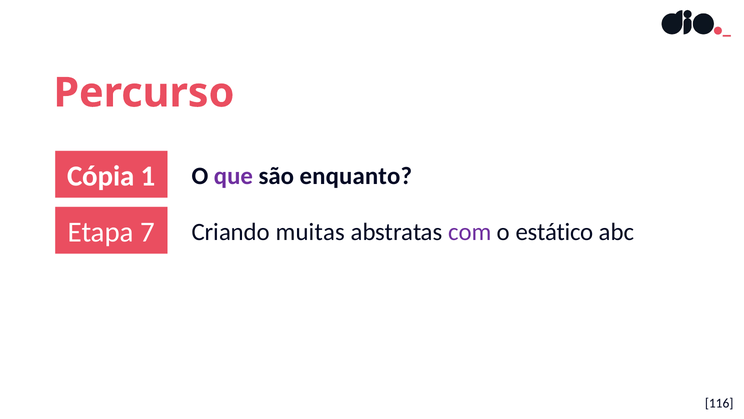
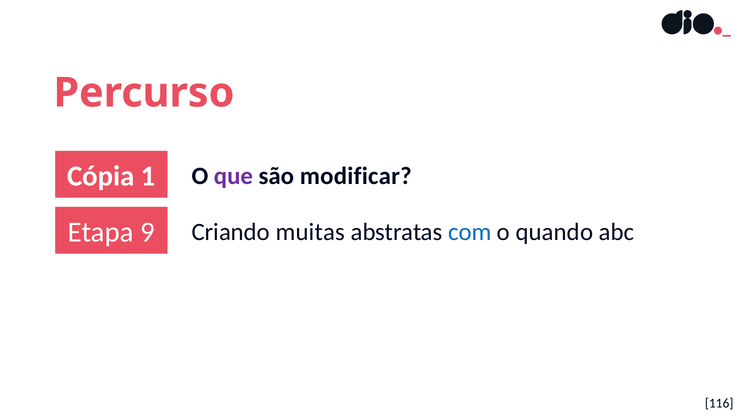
enquanto: enquanto -> modificar (356, 176)
7: 7 -> 9 (148, 232)
com colour: purple -> blue (470, 232)
estático: estático -> quando (554, 232)
